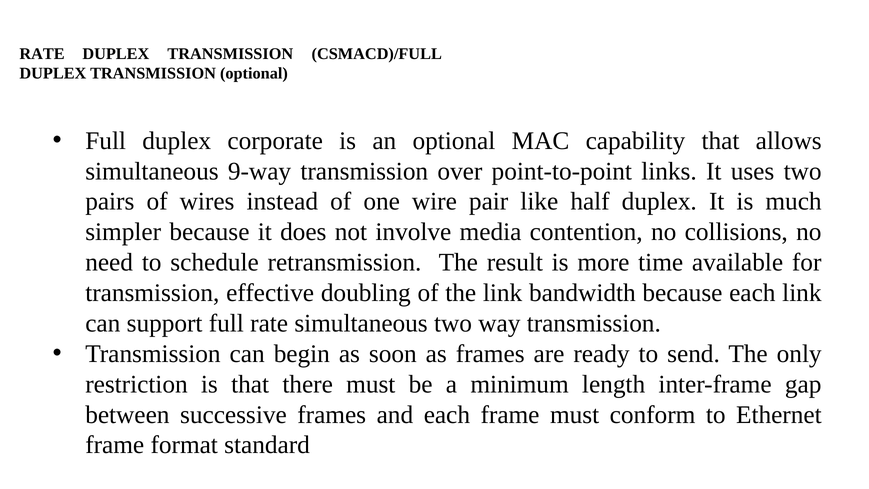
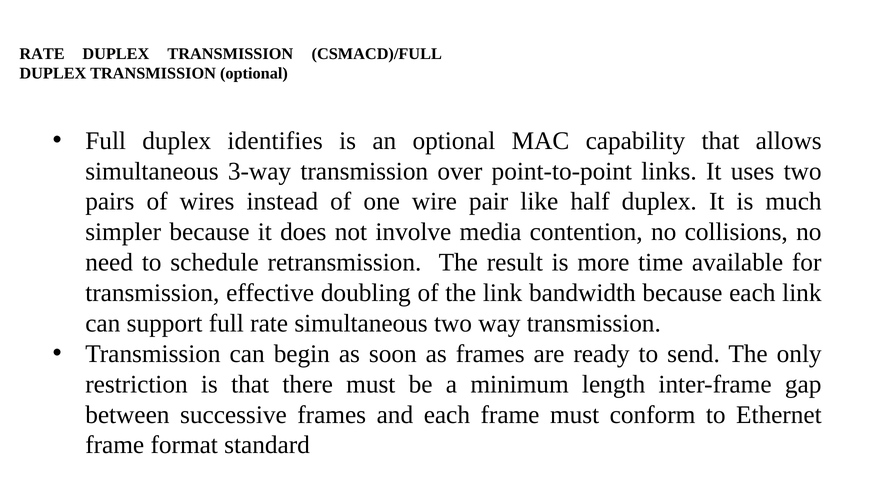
corporate: corporate -> identifies (275, 141)
9-way: 9-way -> 3-way (260, 171)
